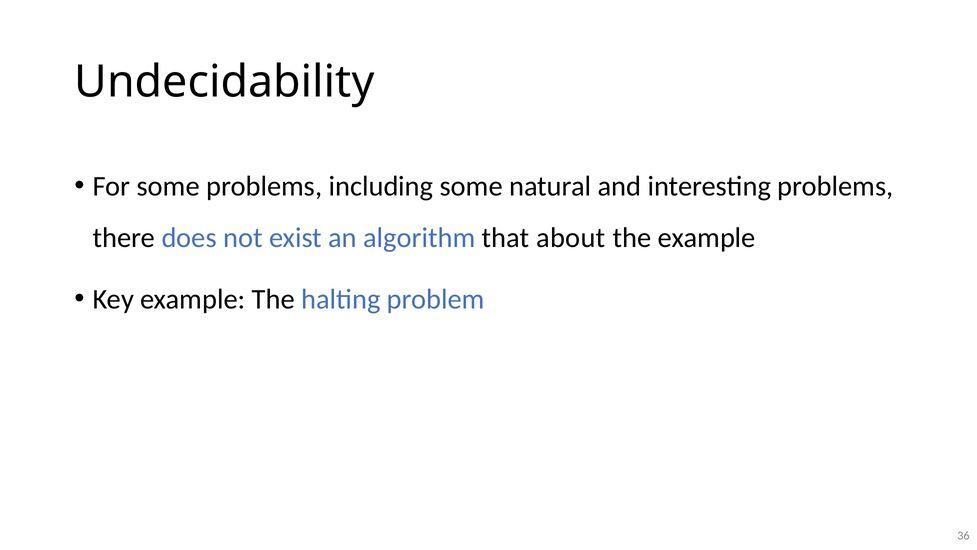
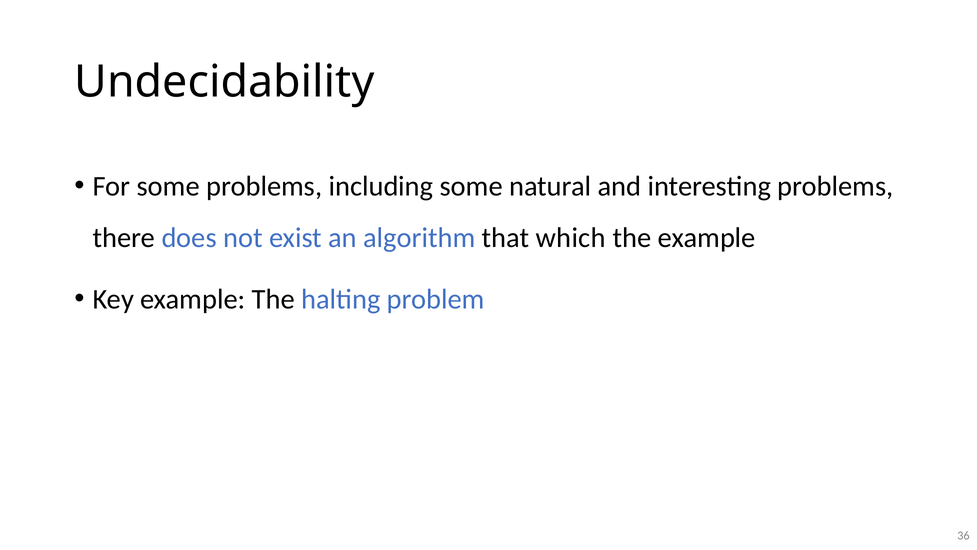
about: about -> which (571, 237)
